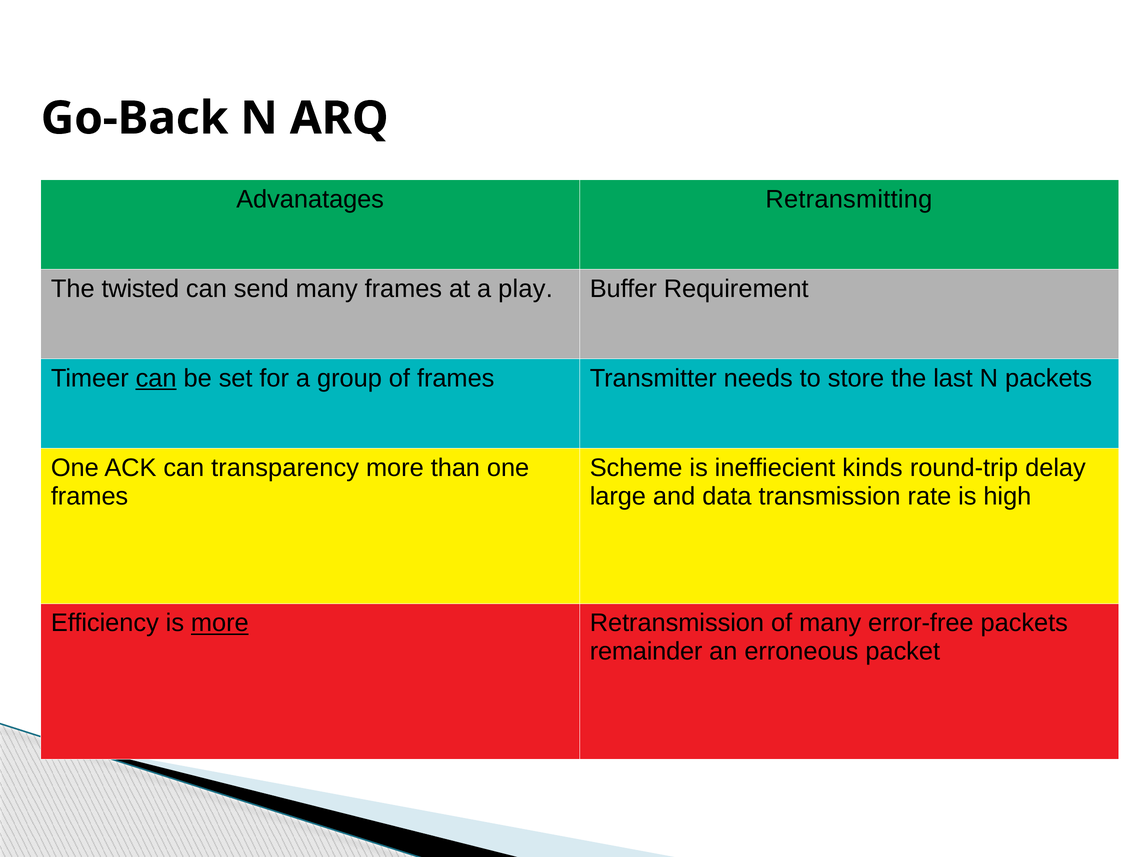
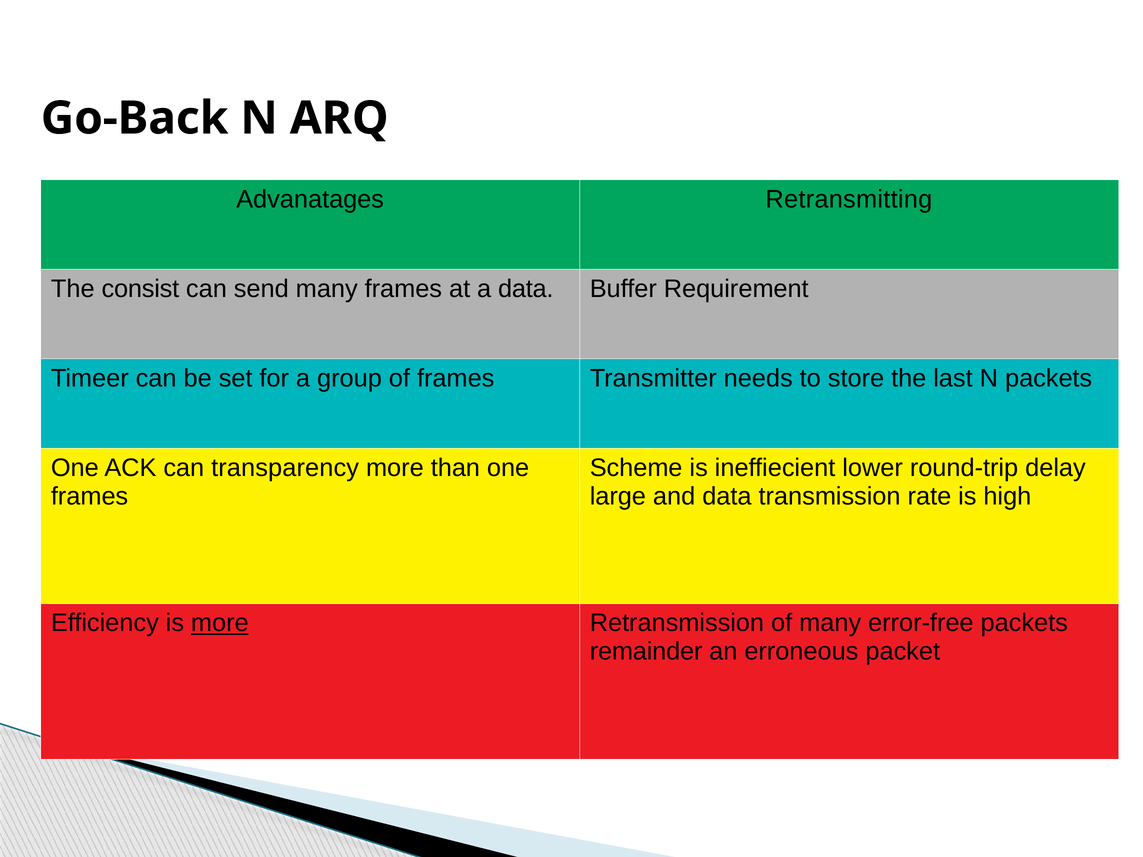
twisted: twisted -> consist (140, 289)
a play: play -> data (526, 289)
can underline: present -> none (156, 378)
kinds: kinds -> lower (873, 468)
